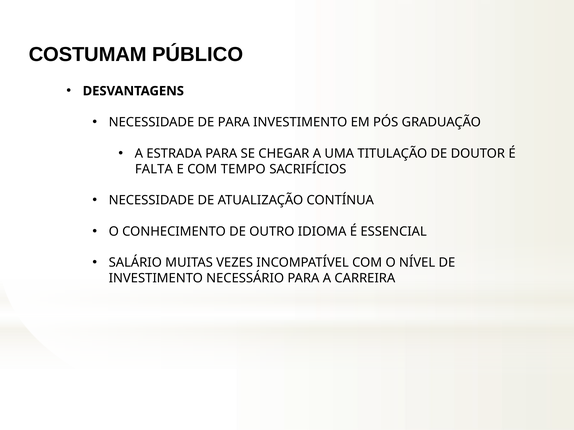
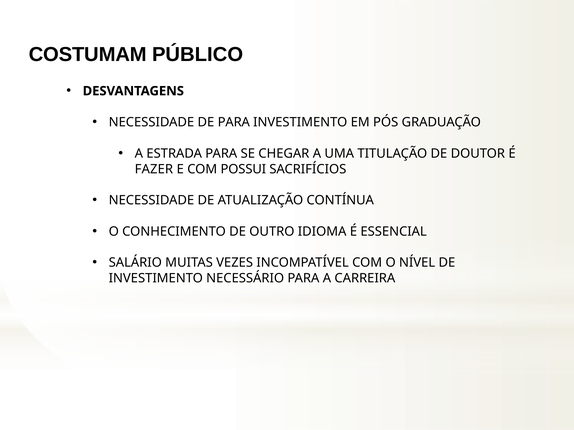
FALTA: FALTA -> FAZER (154, 169)
TEMPO: TEMPO -> POSSUI (243, 169)
